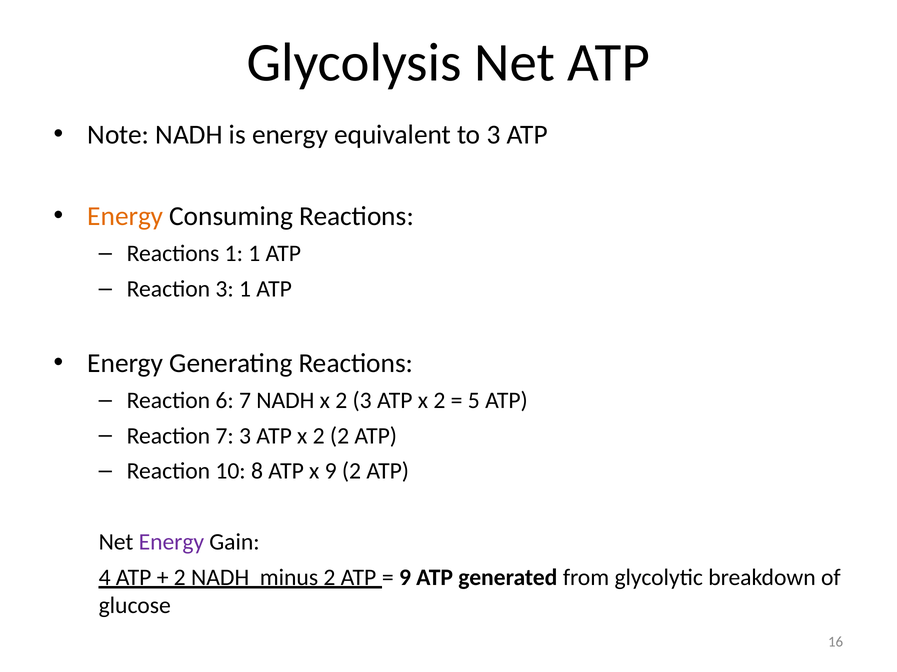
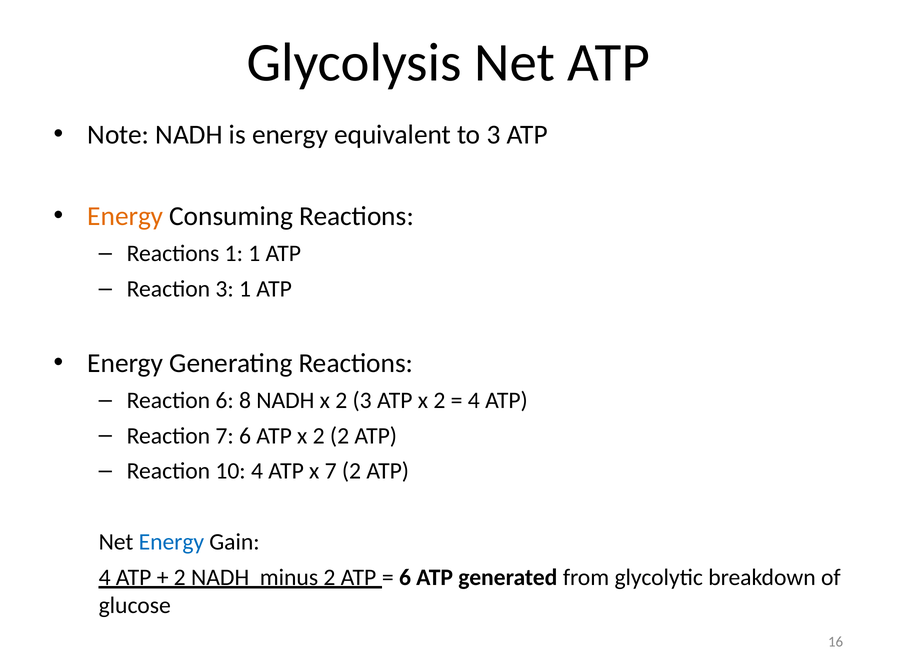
6 7: 7 -> 8 (245, 401)
5: 5 -> 4 (474, 401)
7 3: 3 -> 6 (245, 436)
10 8: 8 -> 4 (257, 472)
x 9: 9 -> 7 (331, 472)
Energy colour: purple -> blue (171, 542)
9: 9 -> 6 (405, 578)
